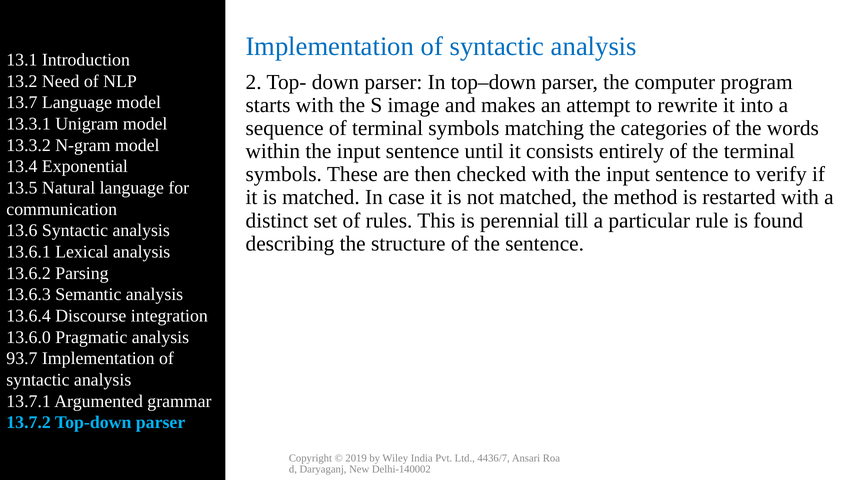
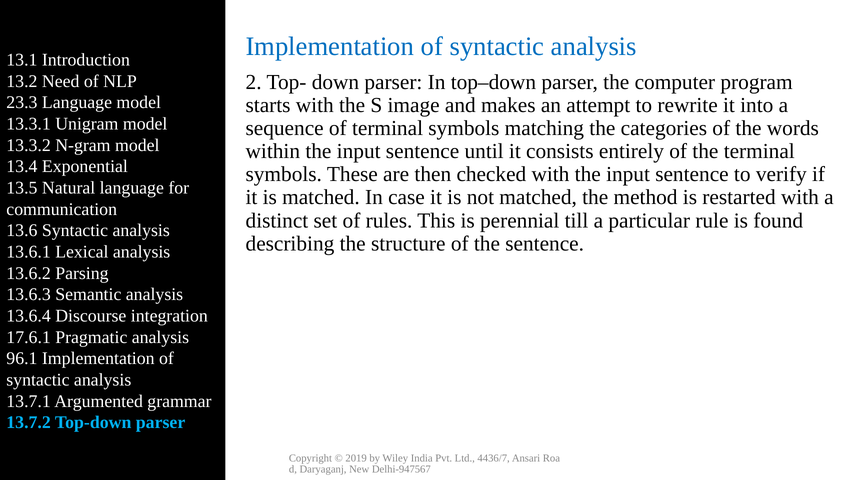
13.7: 13.7 -> 23.3 (22, 102)
13.6.0: 13.6.0 -> 17.6.1 (29, 337)
93.7: 93.7 -> 96.1 (22, 358)
Delhi-140002: Delhi-140002 -> Delhi-947567 (401, 469)
